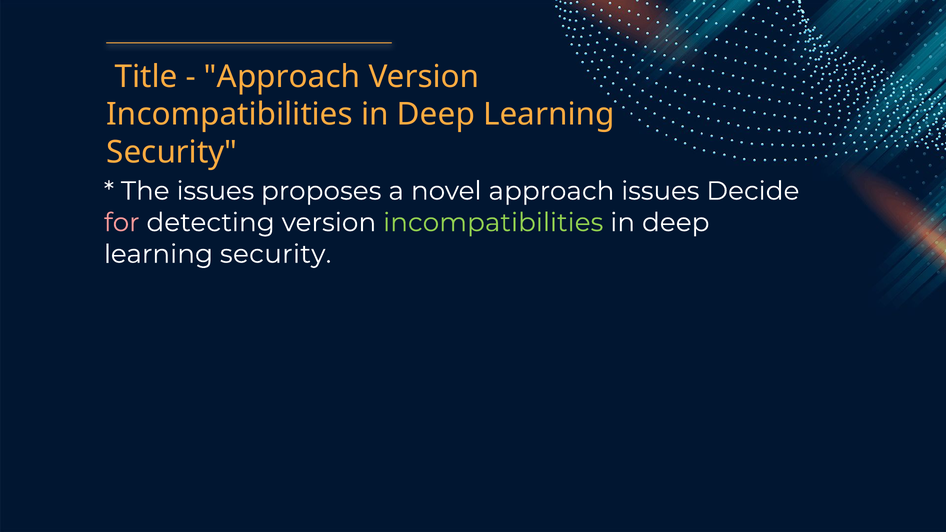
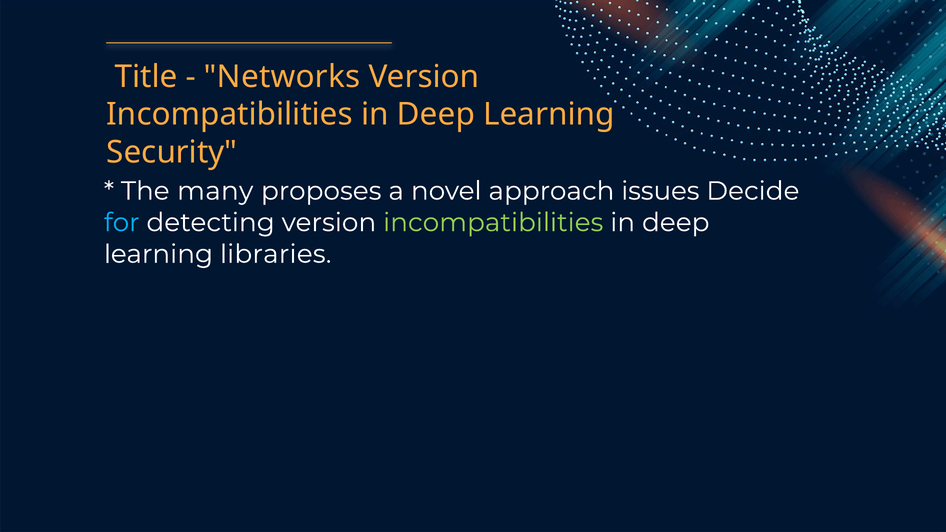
Approach: Approach -> Networks (282, 77)
The issues: issues -> many (215, 191)
for colour: pink -> light blue (122, 223)
security: security -> libraries (276, 254)
